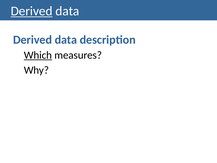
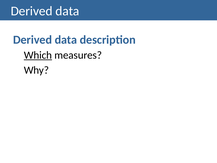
Derived underline: present -> none (32, 11)
